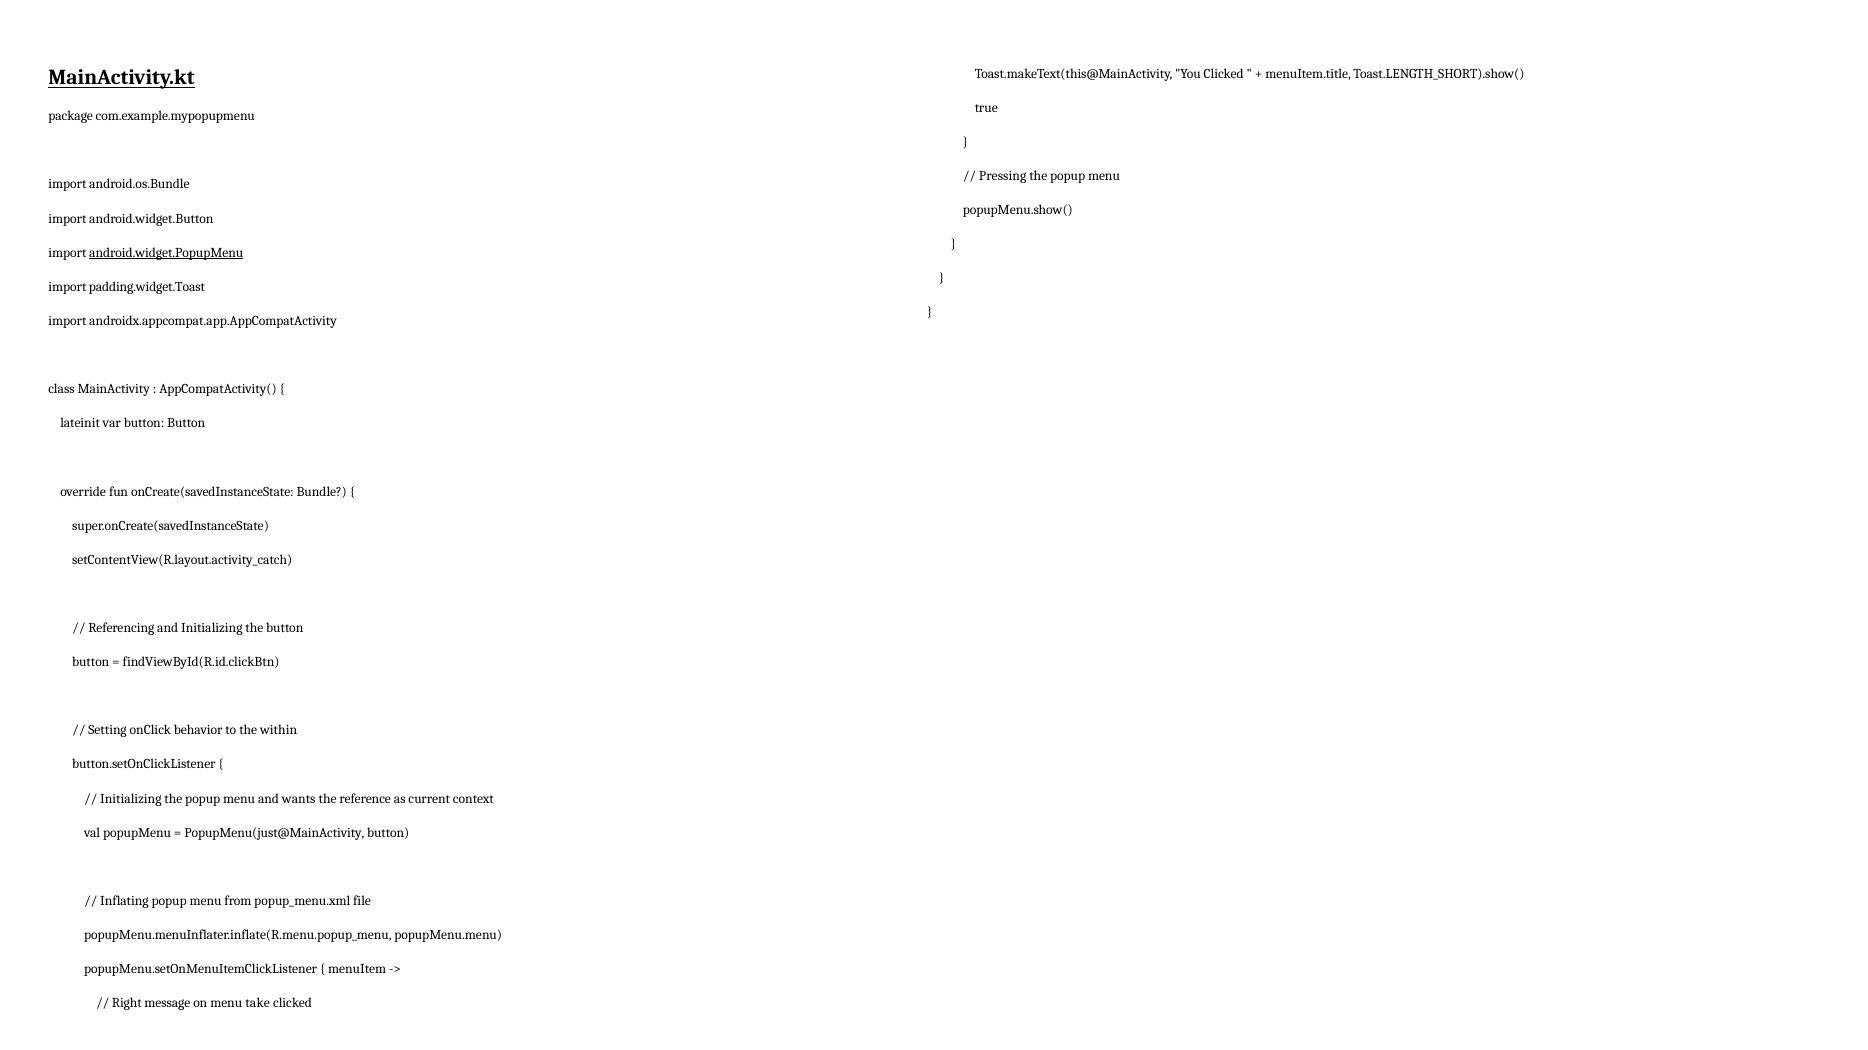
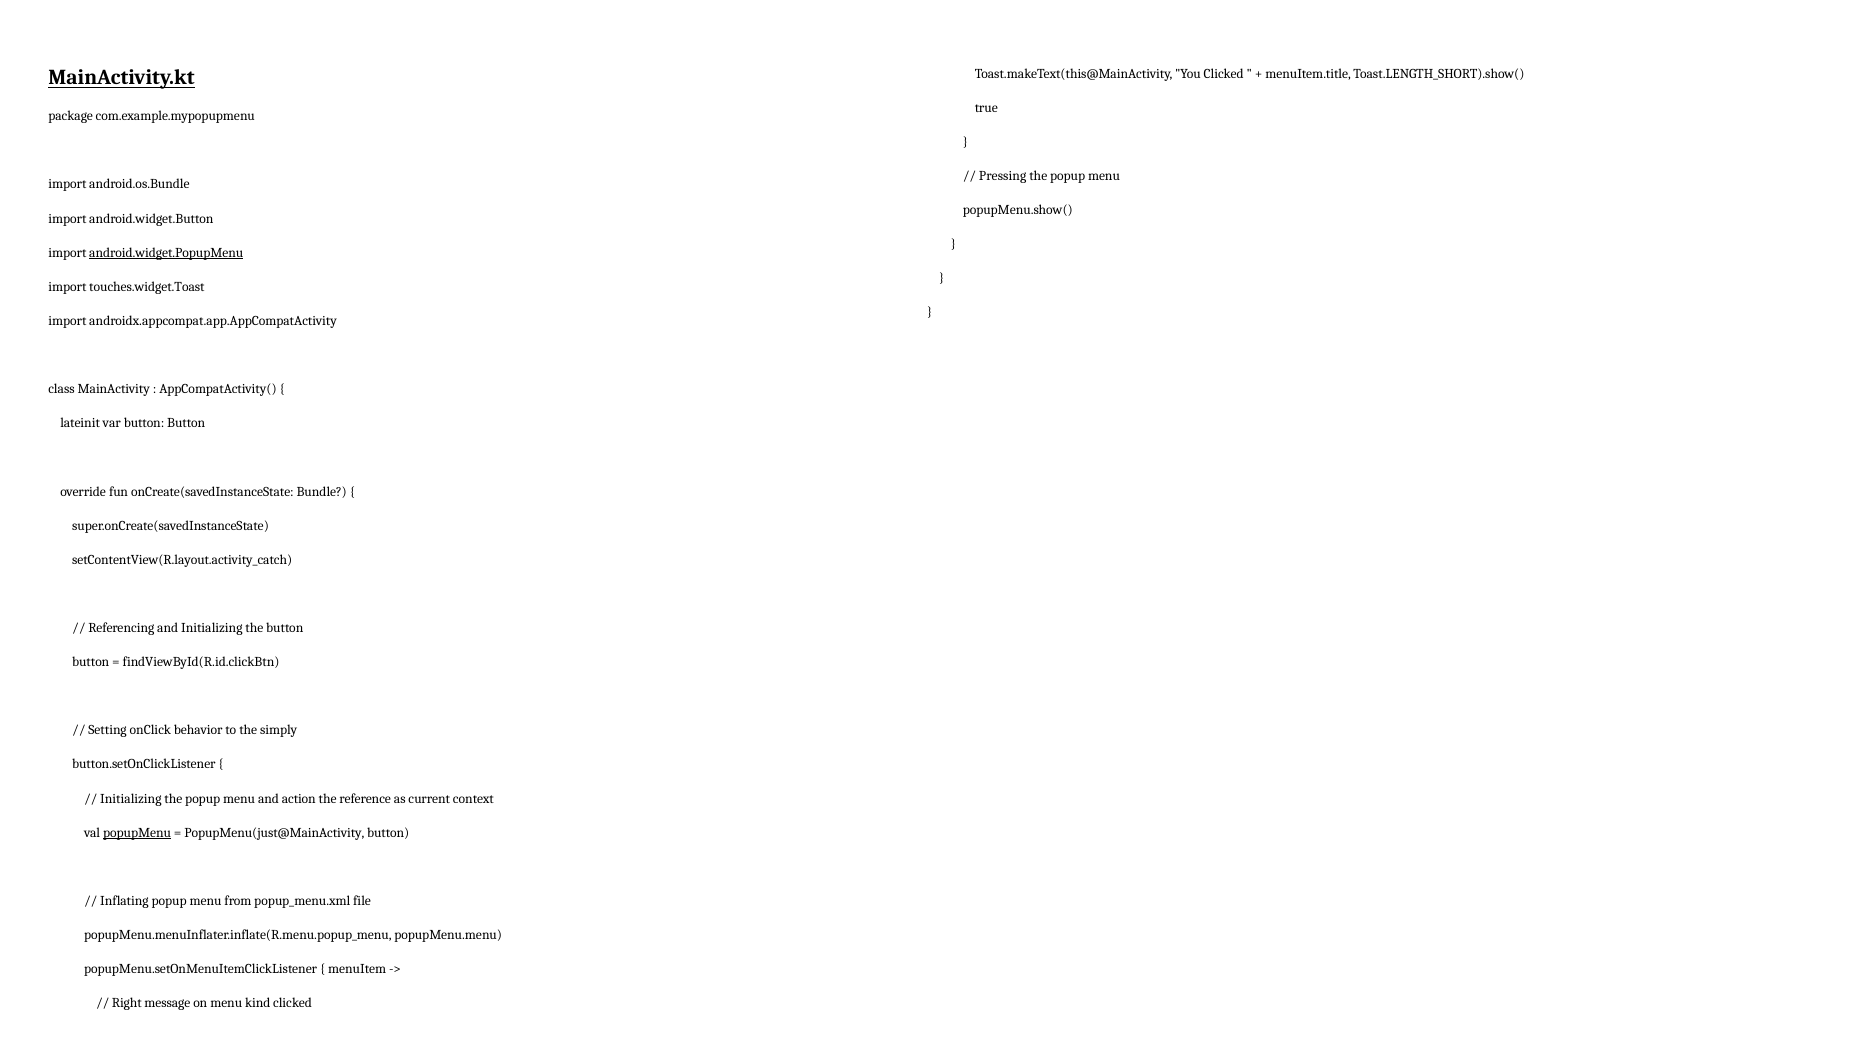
padding.widget.Toast: padding.widget.Toast -> touches.widget.Toast (147, 287)
within: within -> simply (279, 731)
wants: wants -> action (299, 799)
popupMenu underline: none -> present (137, 833)
take: take -> kind (258, 1004)
